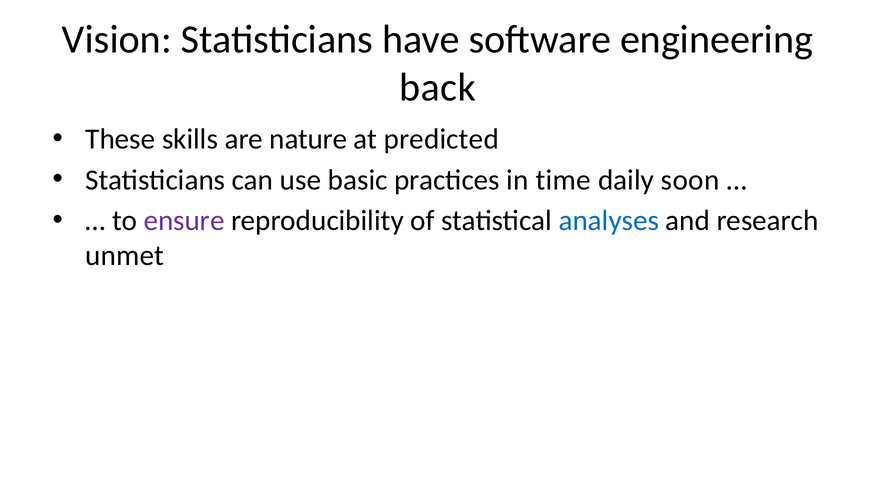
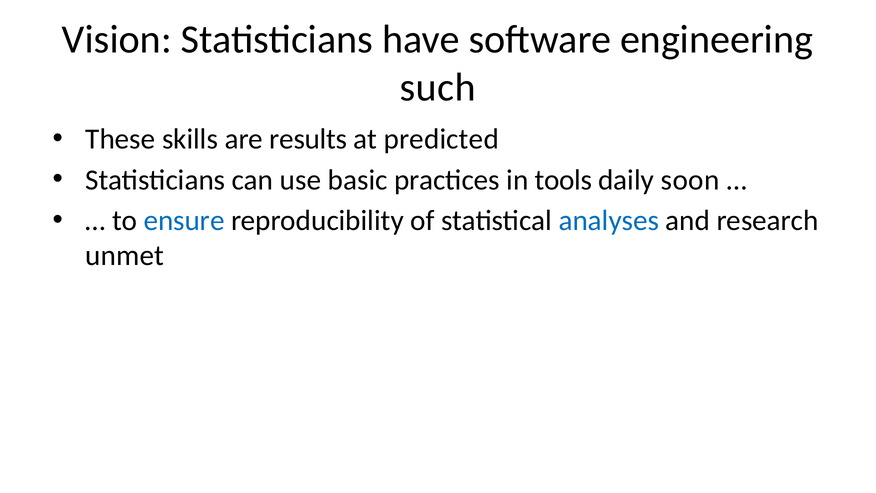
back: back -> such (438, 88)
nature: nature -> results (308, 139)
time: time -> tools (563, 180)
ensure colour: purple -> blue (184, 221)
